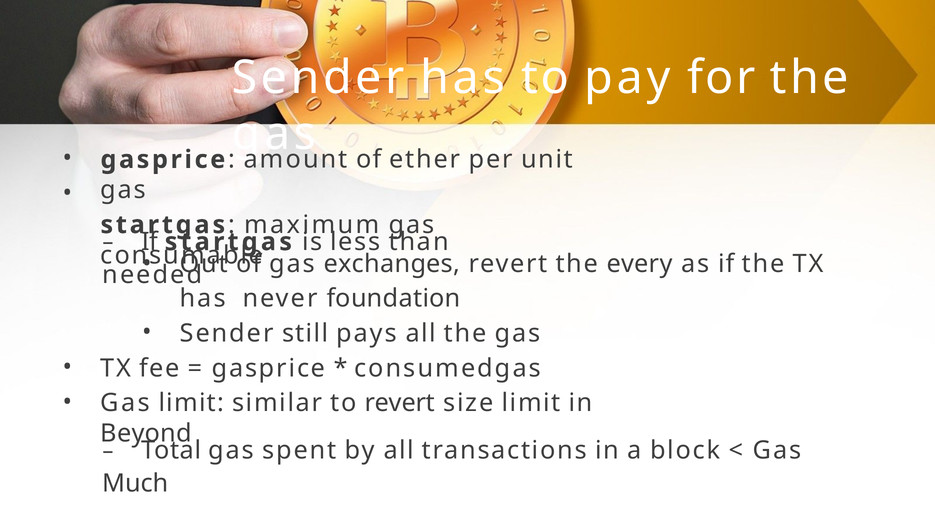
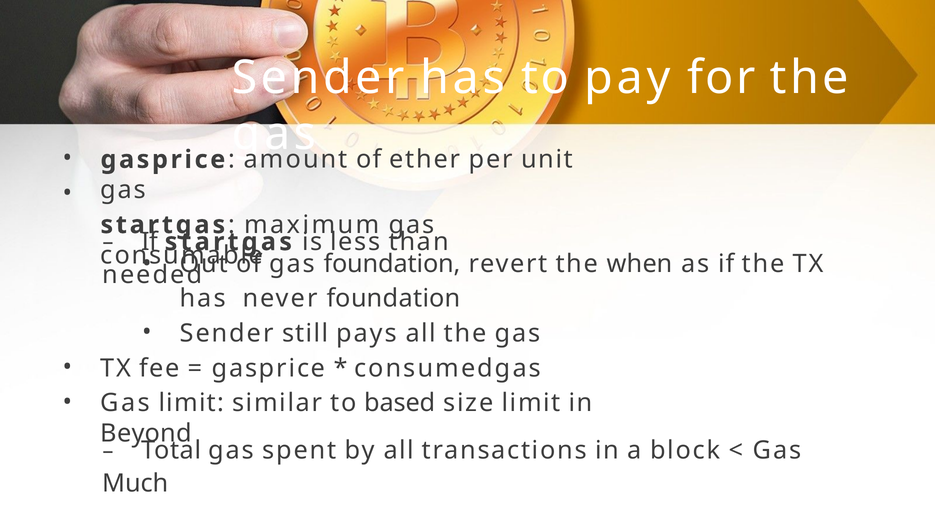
gas exchanges: exchanges -> foundation (392, 264)
every: every -> when (640, 264)
to revert: revert -> based (400, 403)
